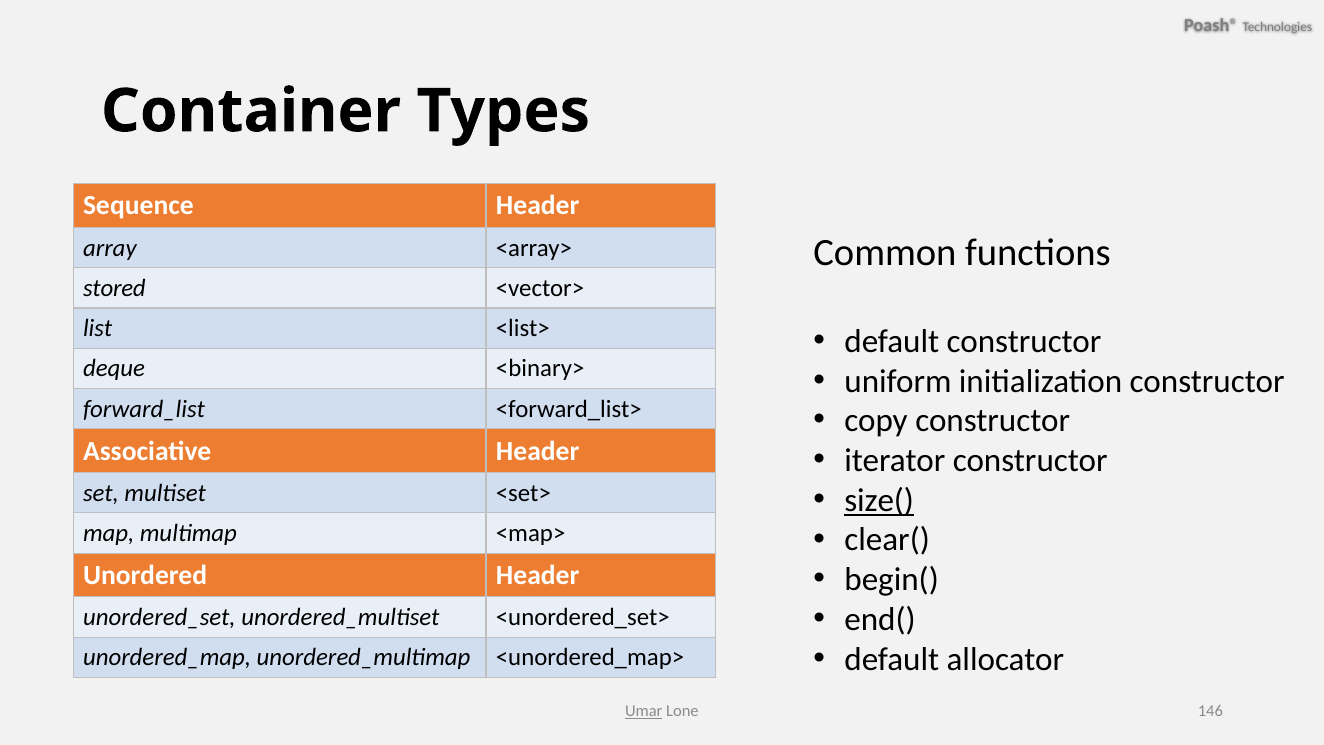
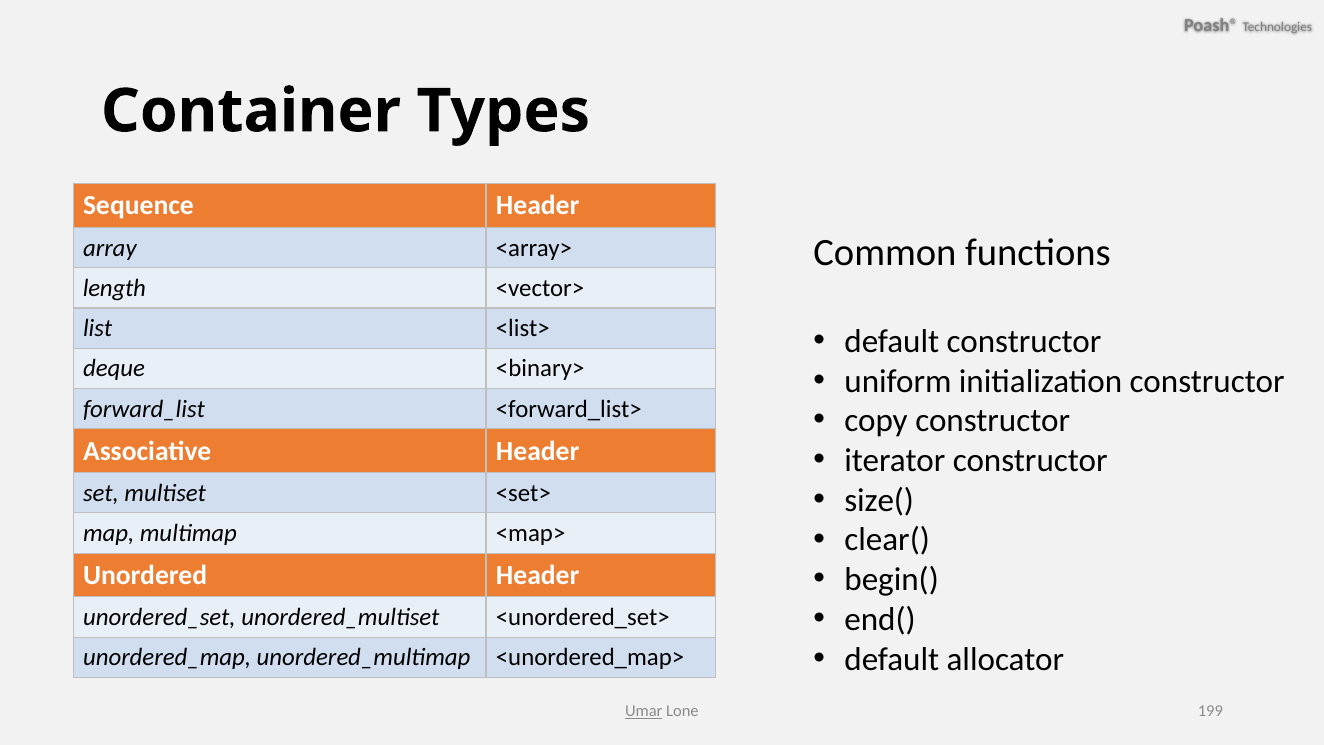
stored: stored -> length (114, 288)
size( underline: present -> none (879, 500)
146: 146 -> 199 (1210, 711)
